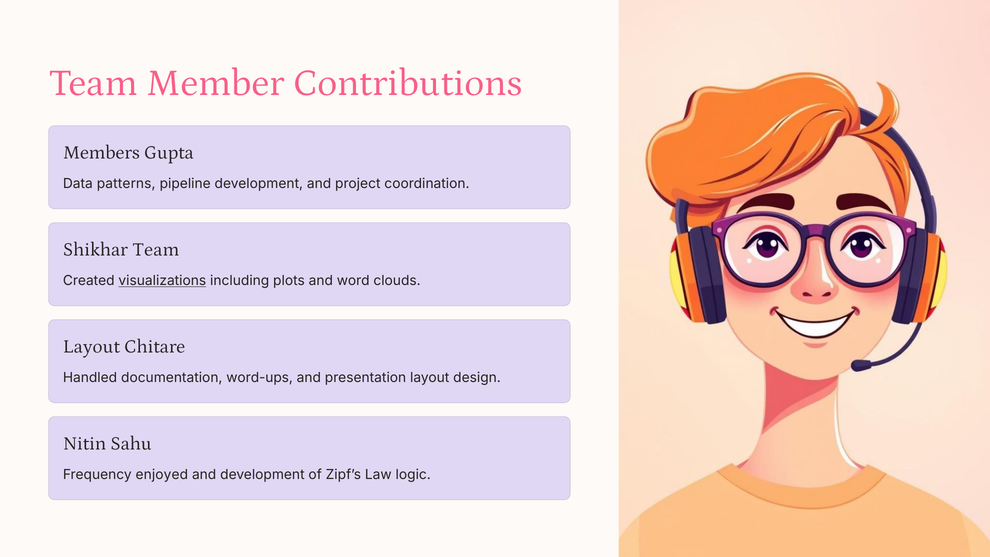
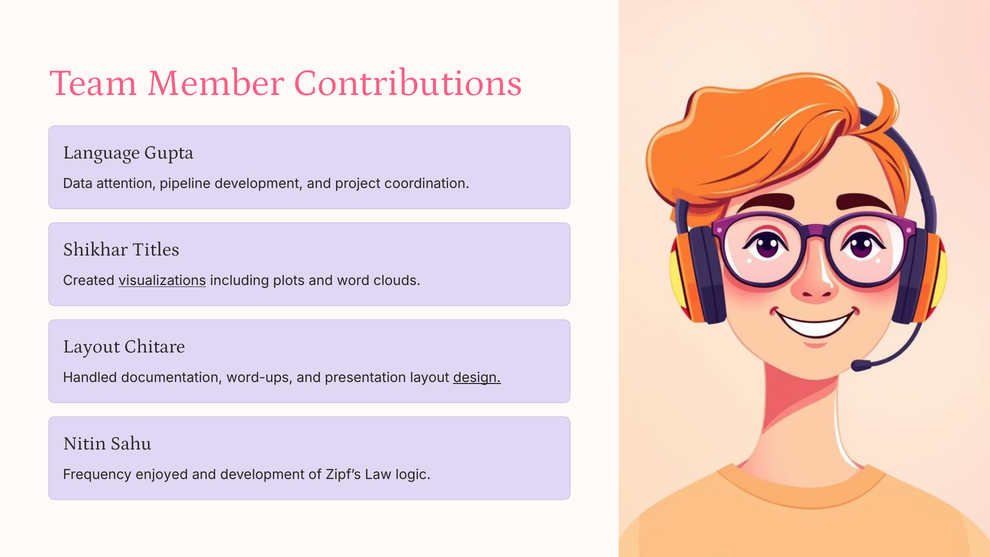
Members: Members -> Language (101, 152)
patterns: patterns -> attention (126, 184)
Shikhar Team: Team -> Titles (156, 249)
design underline: none -> present (477, 378)
